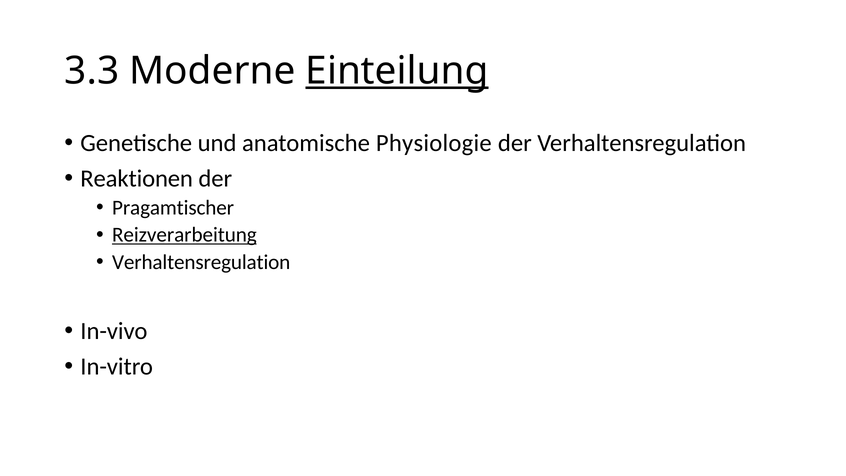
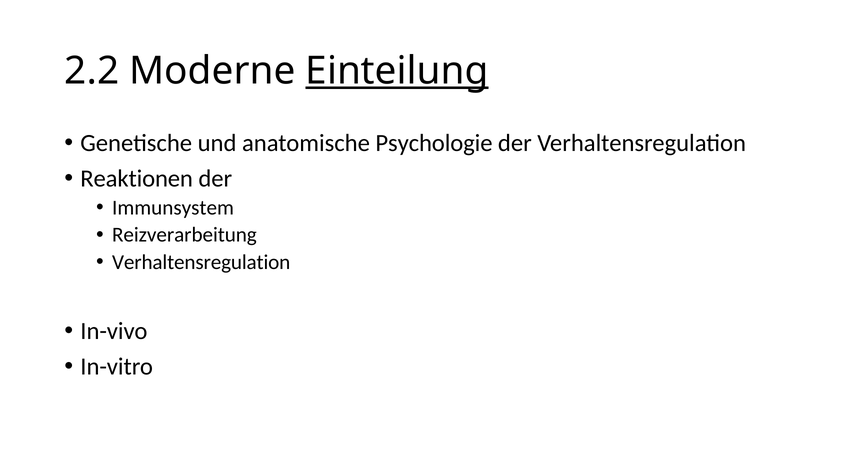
3.3: 3.3 -> 2.2 (92, 71)
Physiologie: Physiologie -> Psychologie (434, 143)
Pragamtischer: Pragamtischer -> Immunsystem (173, 208)
Reizverarbeitung underline: present -> none (184, 235)
